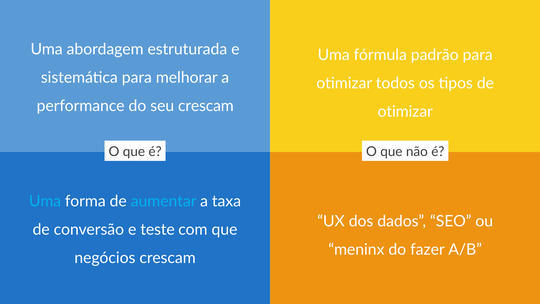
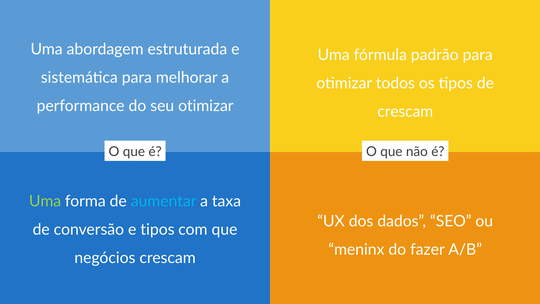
seu crescam: crescam -> otimizar (206, 106)
otimizar: otimizar -> crescam (405, 112)
Uma colour: light blue -> light green (45, 201)
e teste: teste -> tipos (157, 229)
